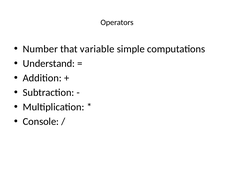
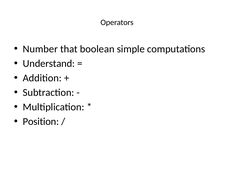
variable: variable -> boolean (97, 49)
Console: Console -> Position (41, 122)
